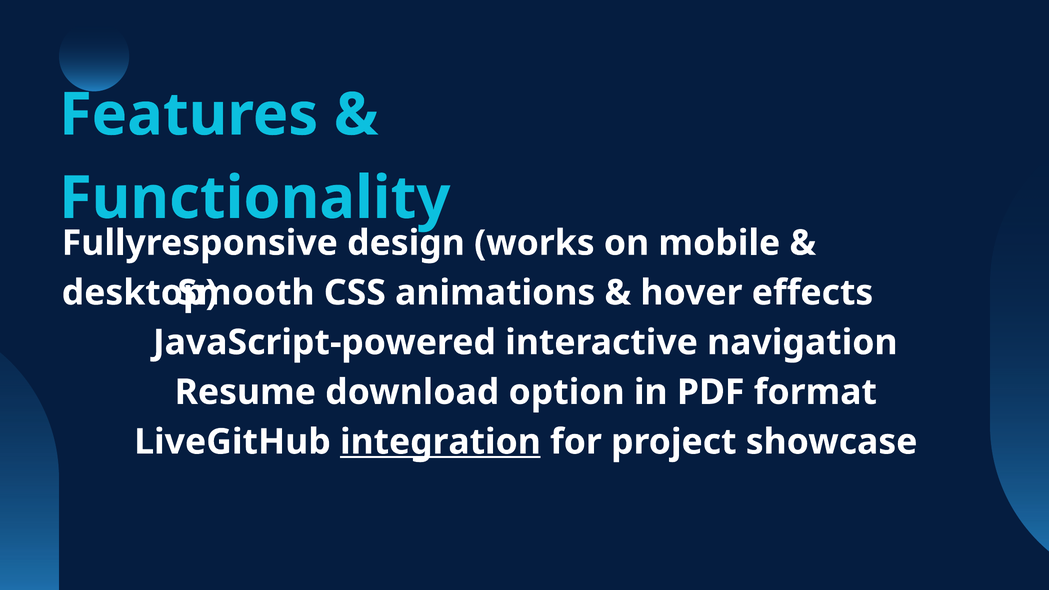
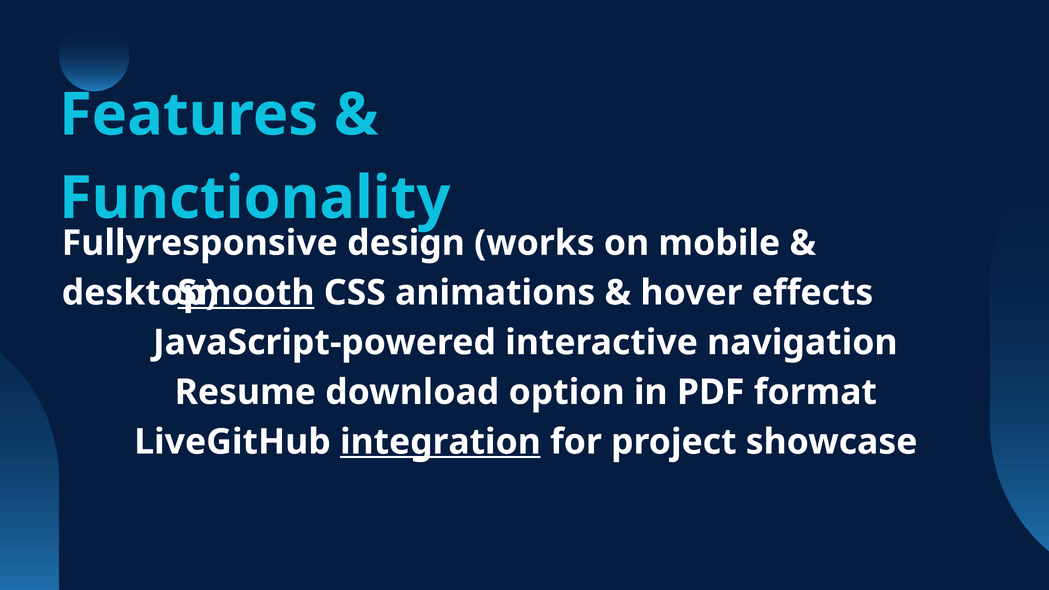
Smooth underline: none -> present (246, 293)
